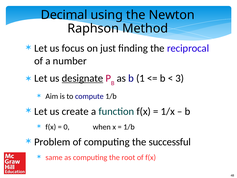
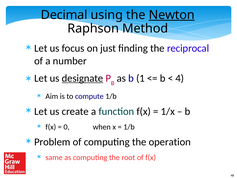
Newton underline: none -> present (172, 15)
3: 3 -> 4 (180, 78)
successful: successful -> operation (170, 142)
